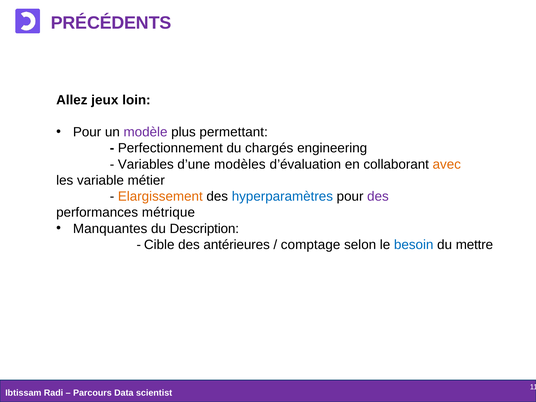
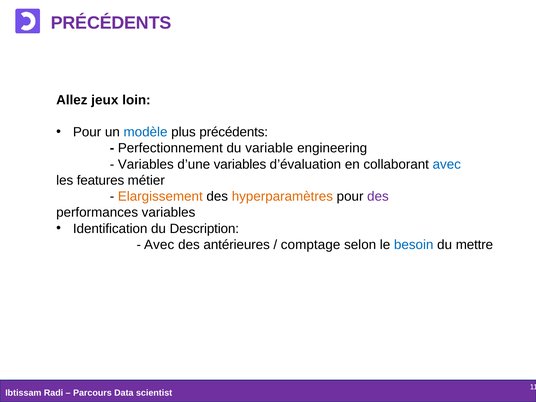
modèle colour: purple -> blue (146, 132)
plus permettant: permettant -> précédents (234, 132)
chargés: chargés -> variable (269, 148)
d’une modèles: modèles -> variables (240, 164)
avec colour: orange -> blue (447, 164)
variable: variable -> features (101, 180)
hyperparamètres colour: blue -> orange (282, 196)
performances métrique: métrique -> variables (169, 213)
Manquantes: Manquantes -> Identification (110, 229)
Cible: Cible -> Avec (159, 245)
